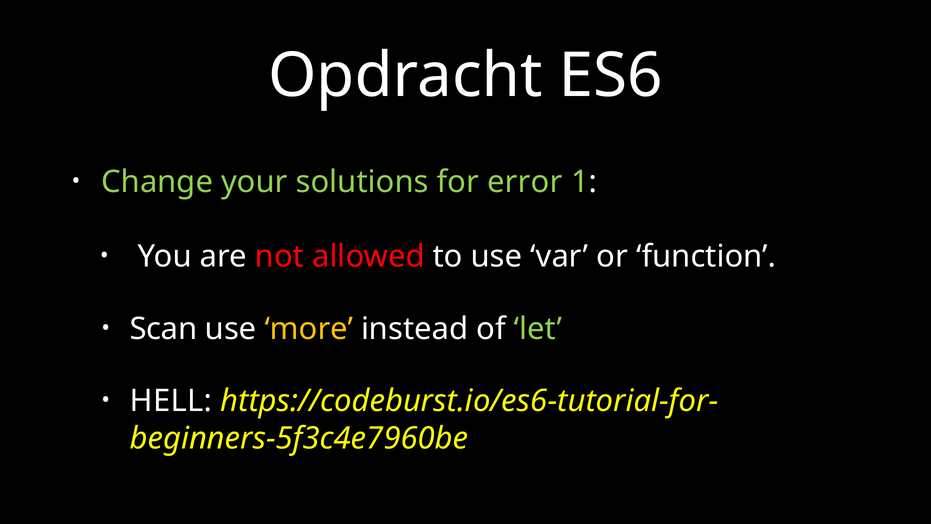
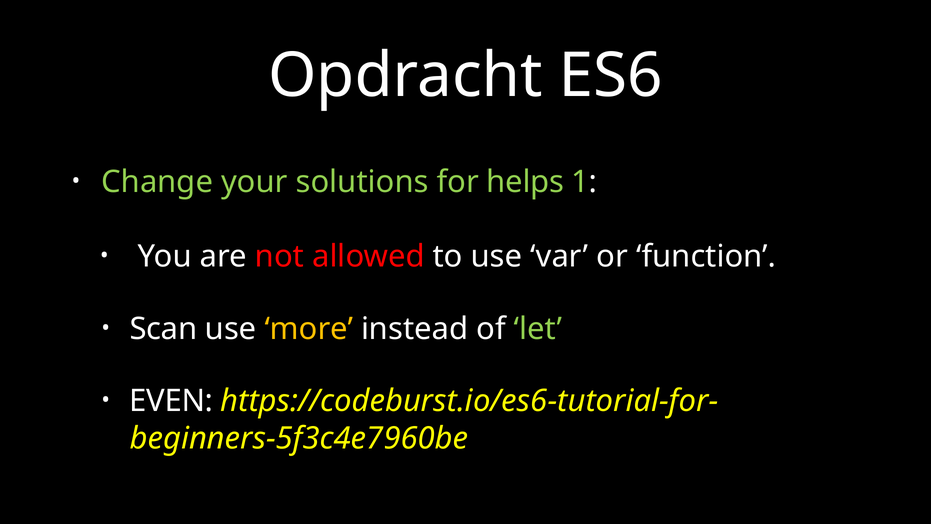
error: error -> helps (525, 182)
HELL: HELL -> EVEN (171, 401)
